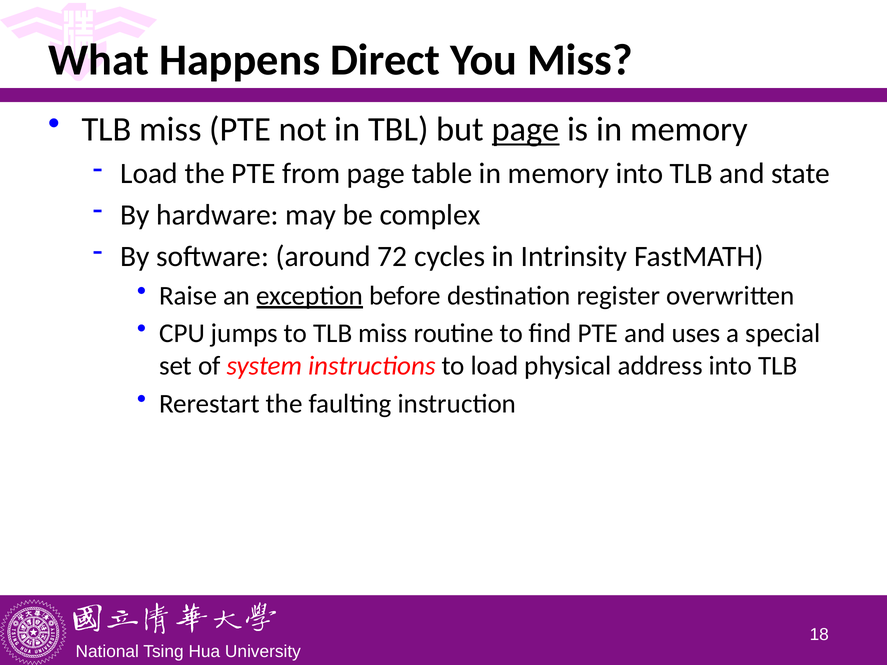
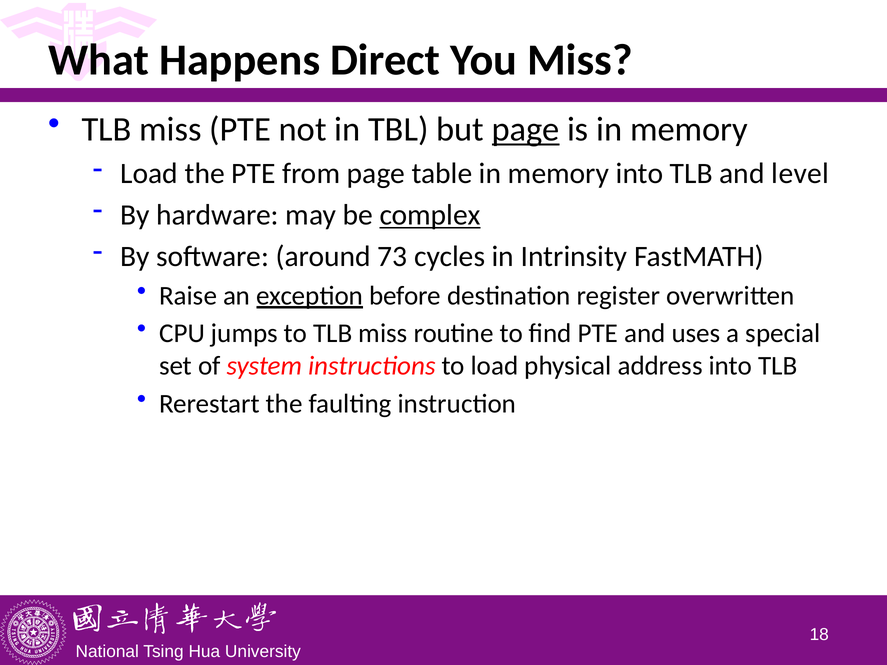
state: state -> level (800, 174)
complex underline: none -> present (430, 215)
72: 72 -> 73 (392, 256)
